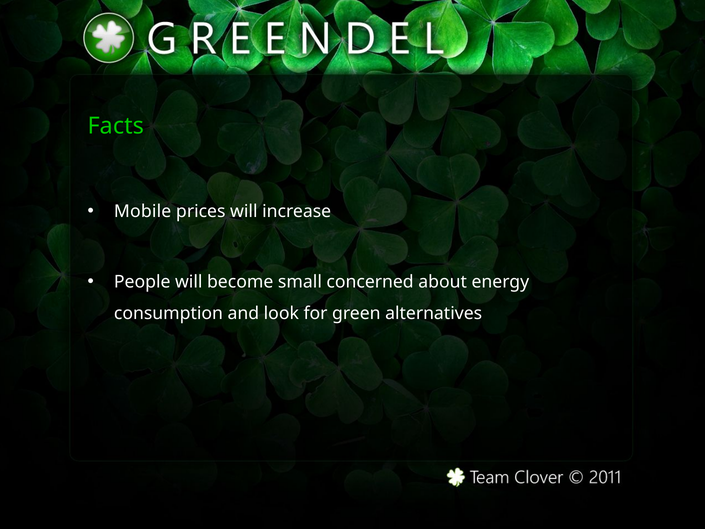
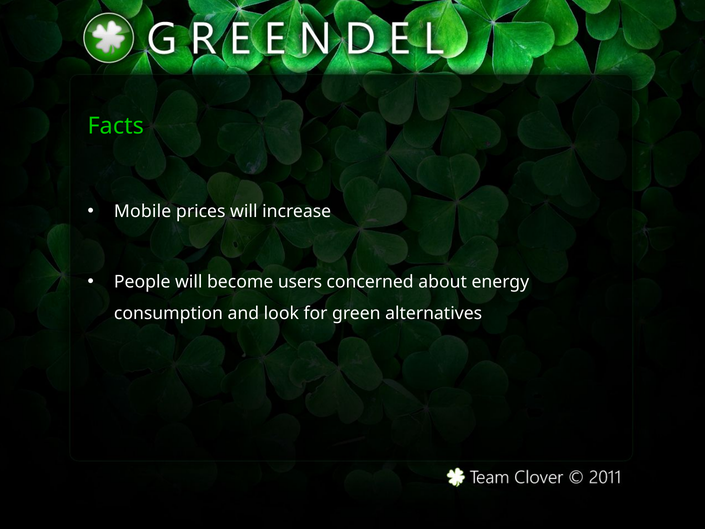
small: small -> users (300, 282)
